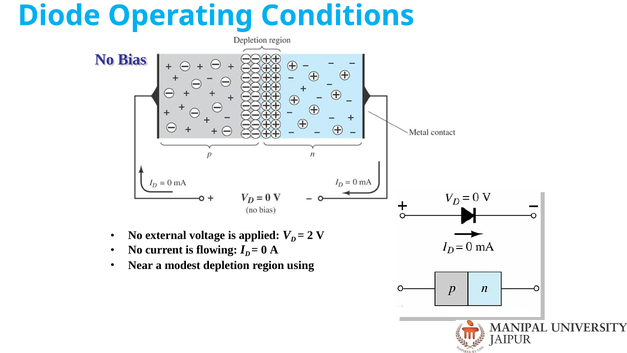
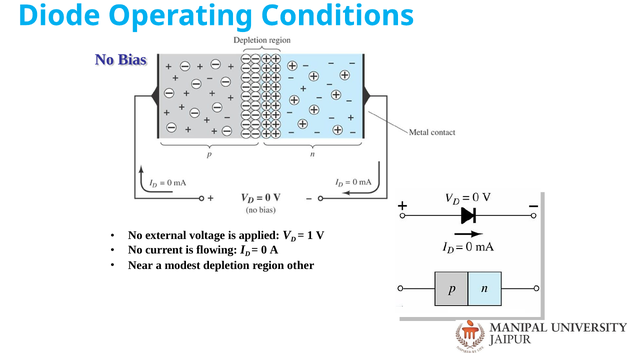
2: 2 -> 1 (310, 235)
using: using -> other (301, 265)
